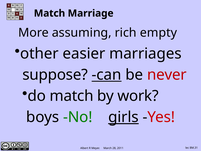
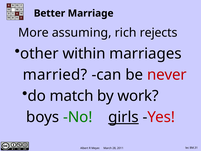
Match: Match -> Better (50, 13)
empty: empty -> rejects (159, 33)
easier: easier -> within (84, 54)
can underline: present -> none (107, 75)
suppose: suppose -> married (55, 75)
